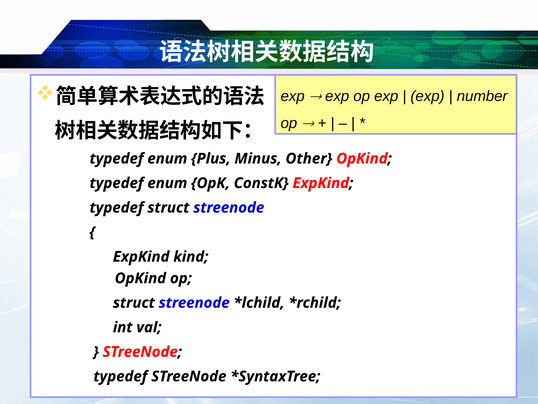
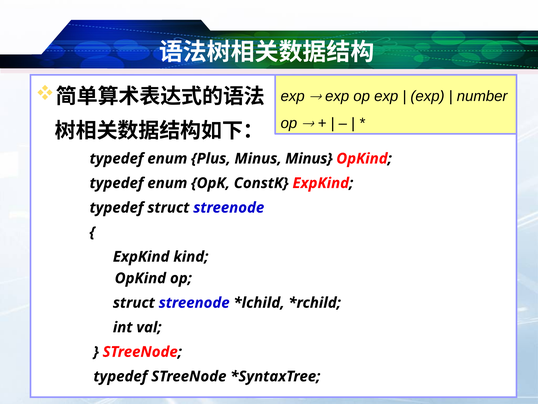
Minus Other: Other -> Minus (309, 158)
